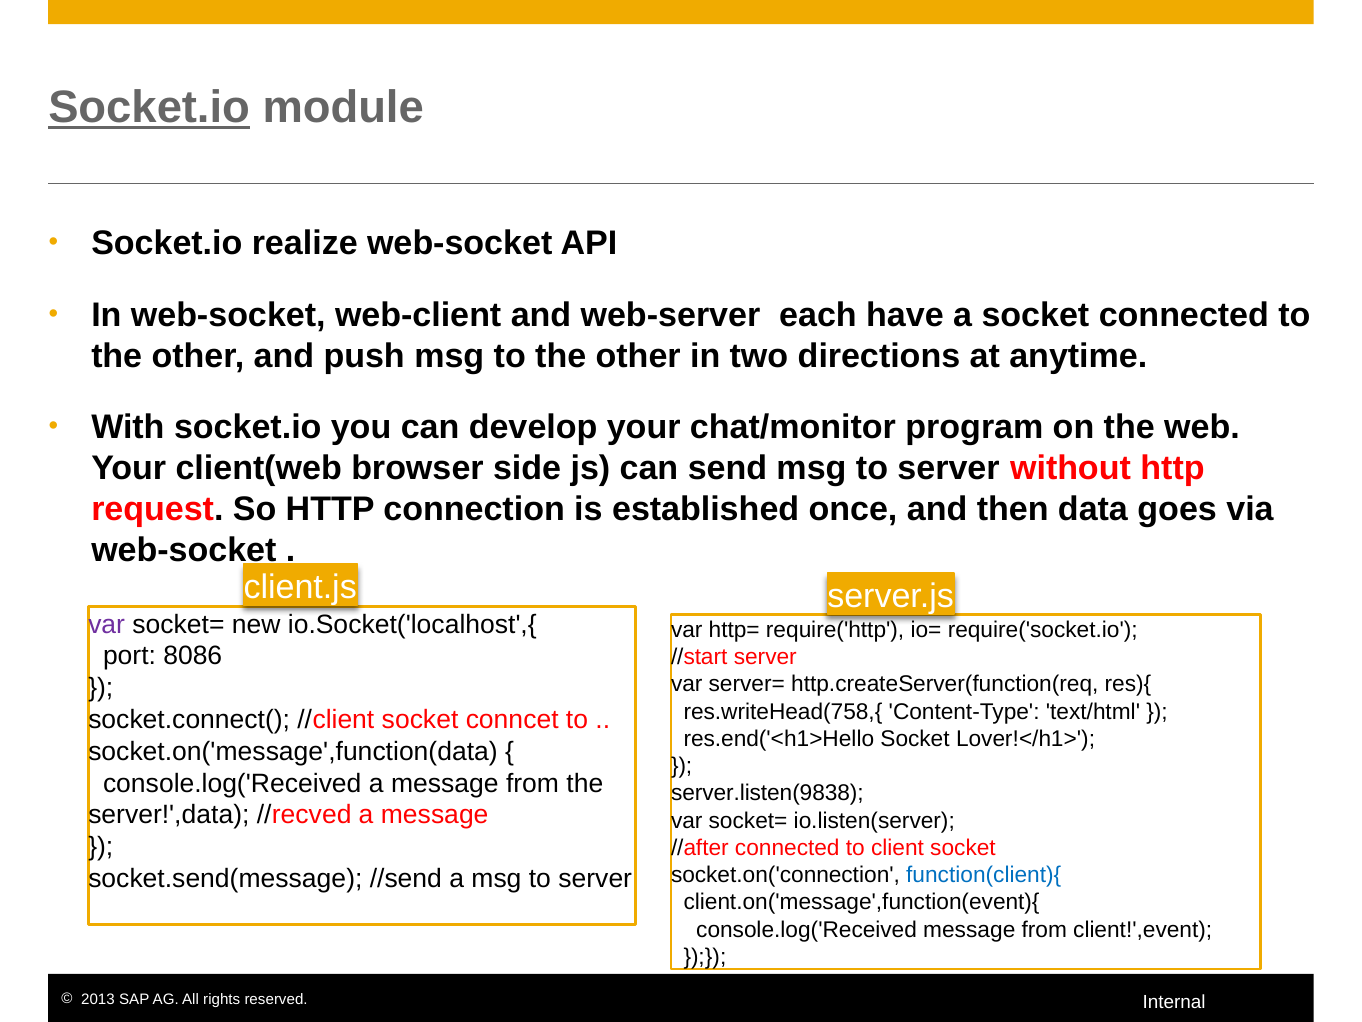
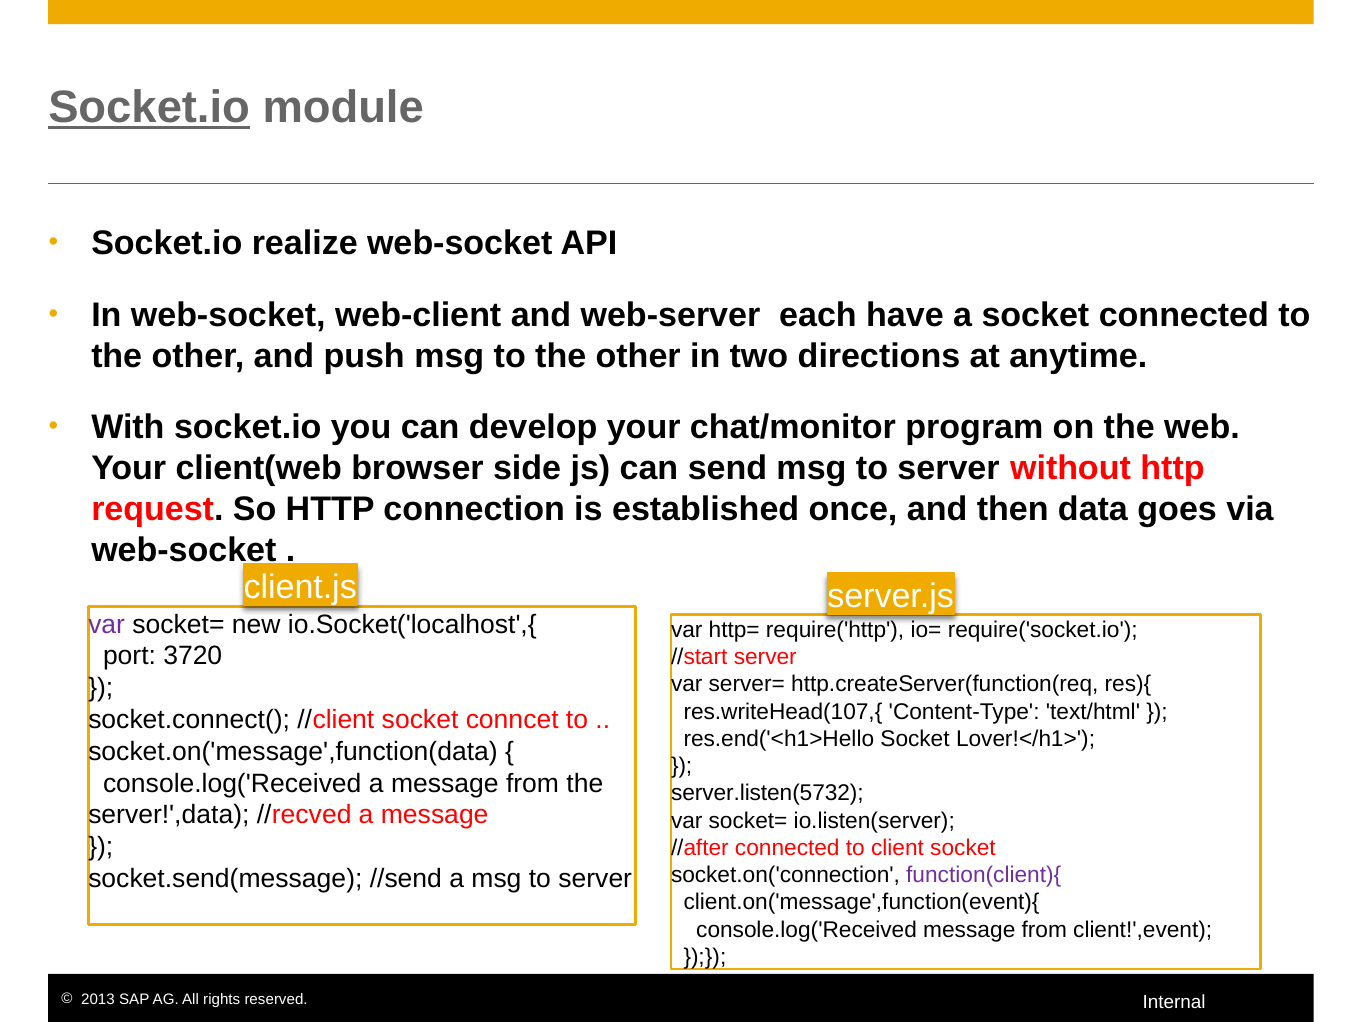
8086: 8086 -> 3720 (193, 656)
res.writeHead(758,{: res.writeHead(758,{ -> res.writeHead(107,{ (783, 711)
server.listen(9838: server.listen(9838 -> server.listen(5732 (767, 793)
function(client){ colour: blue -> purple (984, 875)
